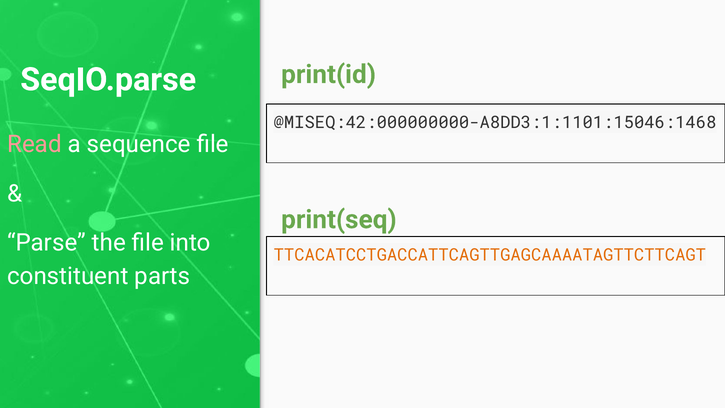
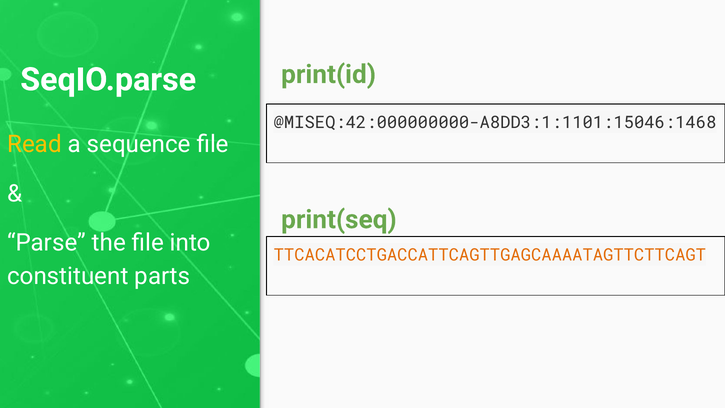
Read colour: pink -> yellow (34, 144)
